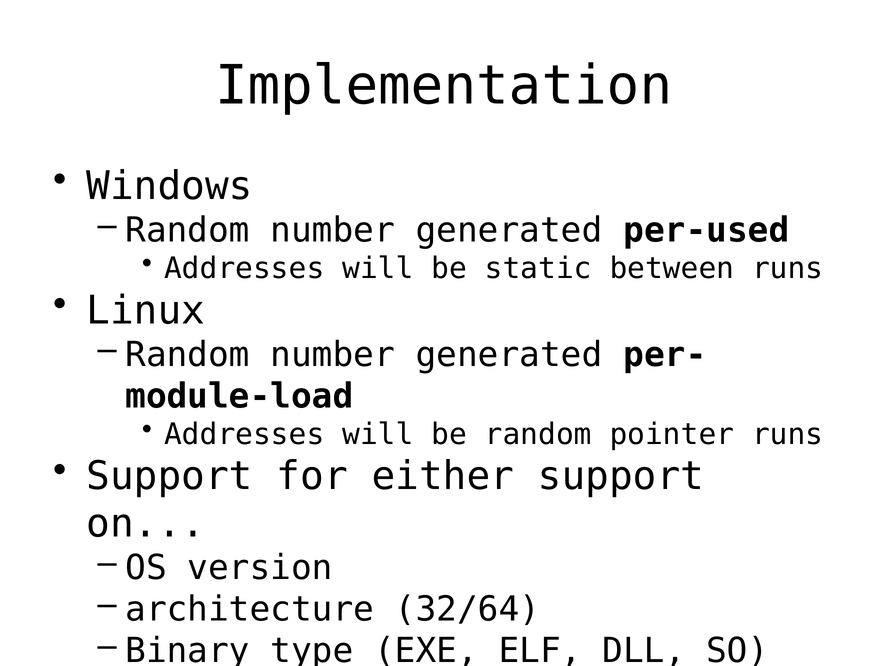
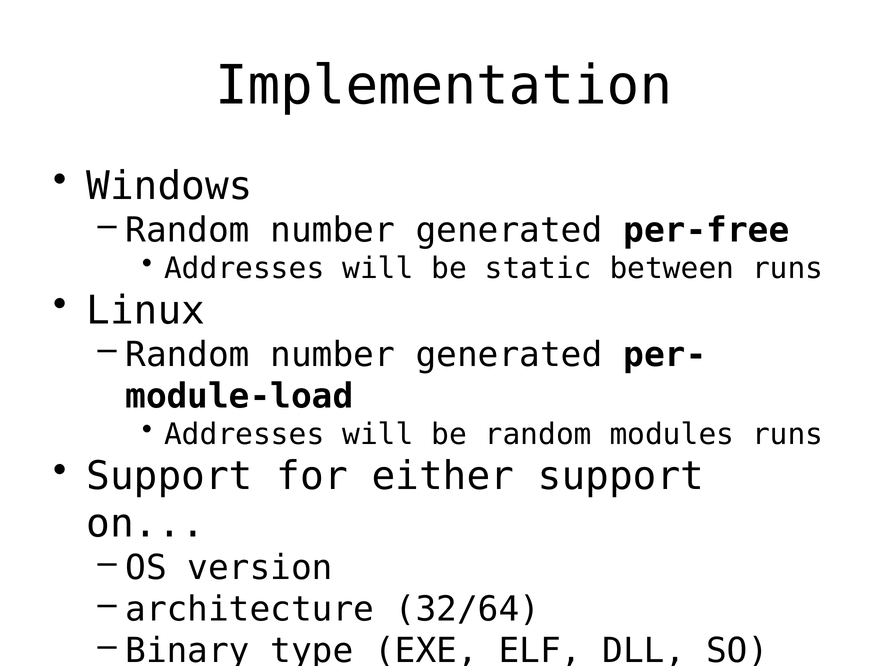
per-used: per-used -> per-free (706, 230)
pointer: pointer -> modules (672, 434)
